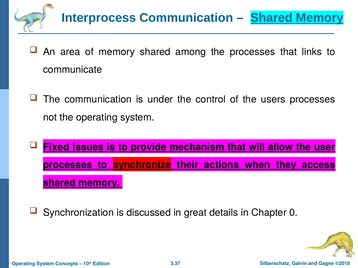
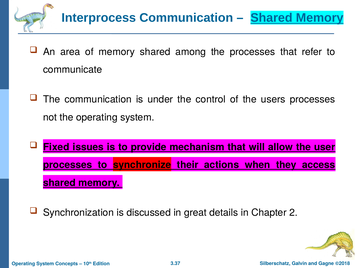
links: links -> refer (312, 52)
0: 0 -> 2 (293, 213)
